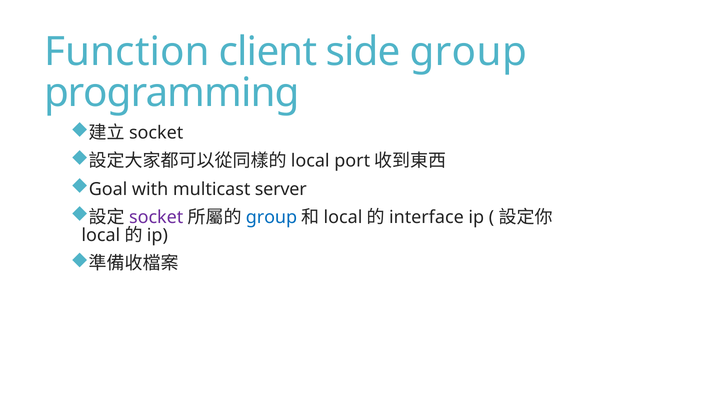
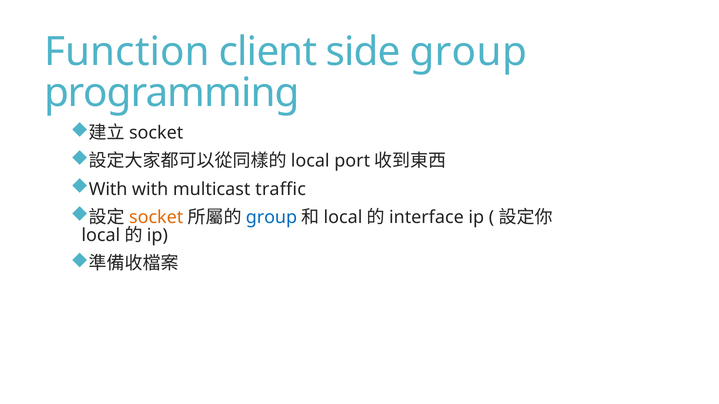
Goal: Goal -> With (108, 189)
server: server -> traffic (281, 189)
socket colour: purple -> orange (156, 217)
